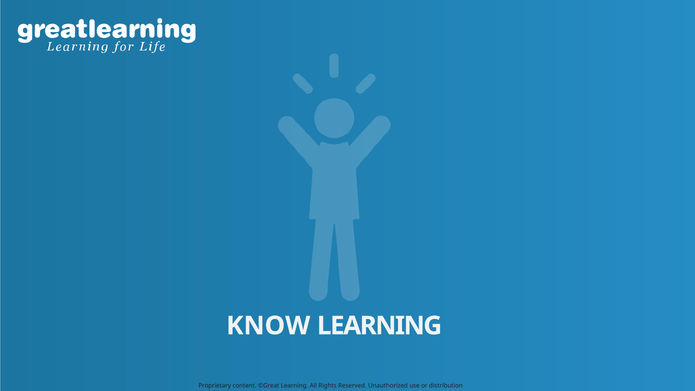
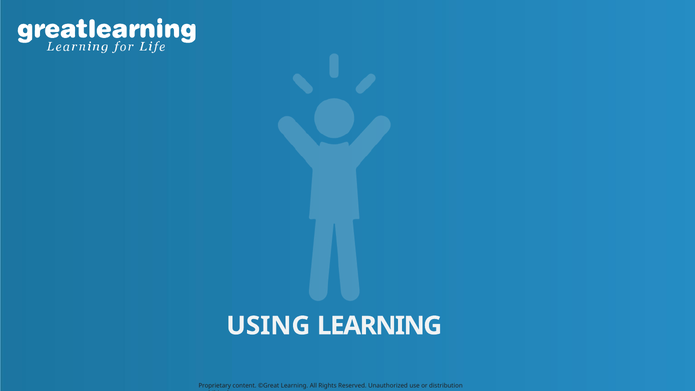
KNOW: KNOW -> USING (268, 326)
